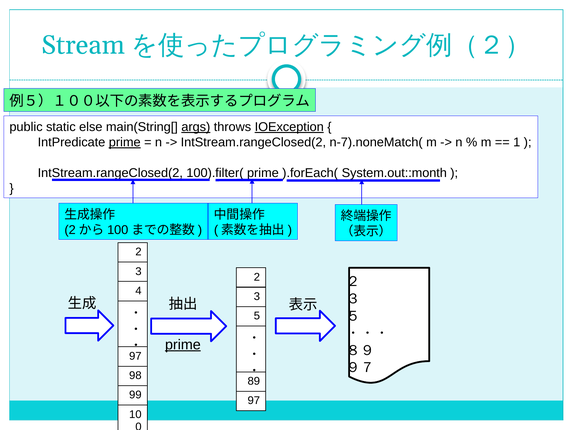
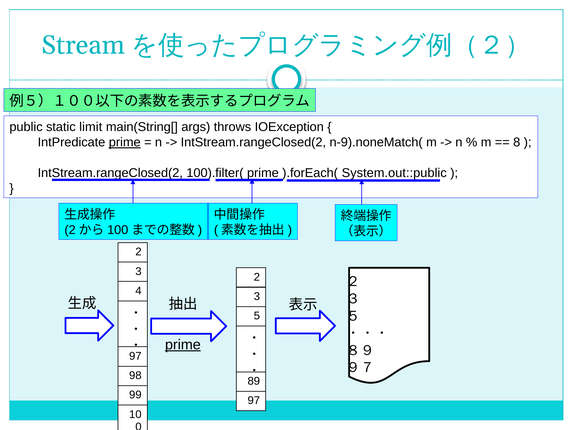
else: else -> limit (91, 127)
args underline: present -> none (196, 127)
IOException underline: present -> none (289, 127)
n-7).noneMatch(: n-7).noneMatch( -> n-9).noneMatch( (376, 142)
1: 1 -> 8 (517, 142)
System.out::month: System.out::month -> System.out::public (394, 173)
